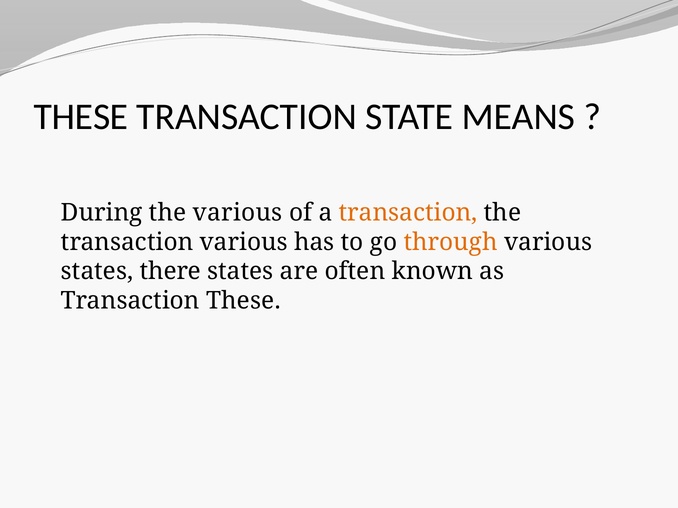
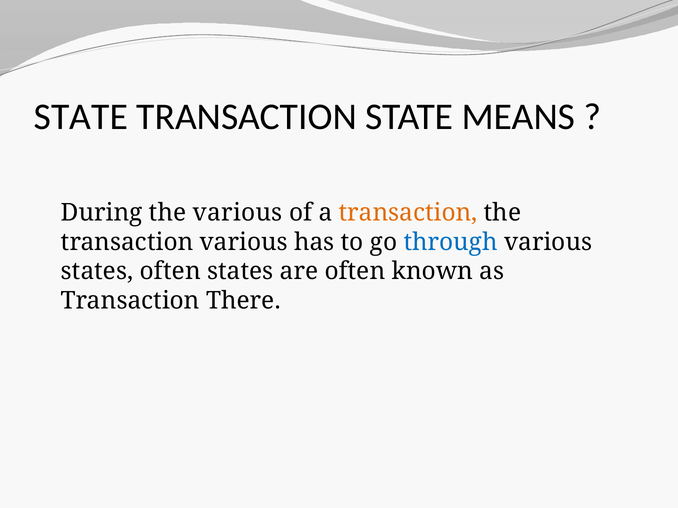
THESE: THESE -> STATE (81, 117)
through colour: orange -> blue (451, 242)
states there: there -> often (170, 272)
Transaction These: These -> There (243, 301)
